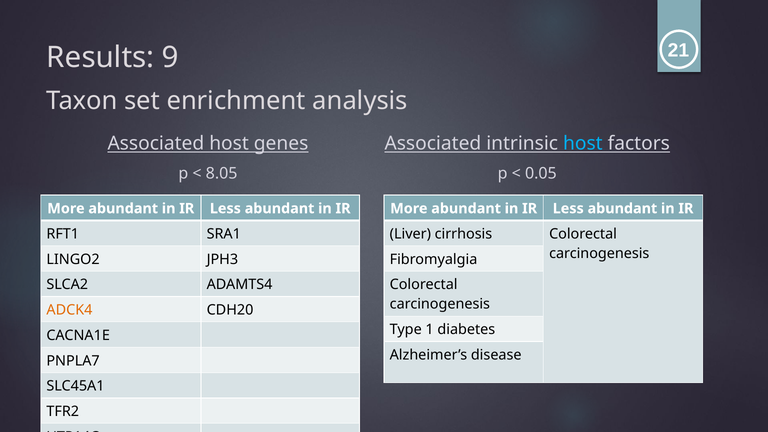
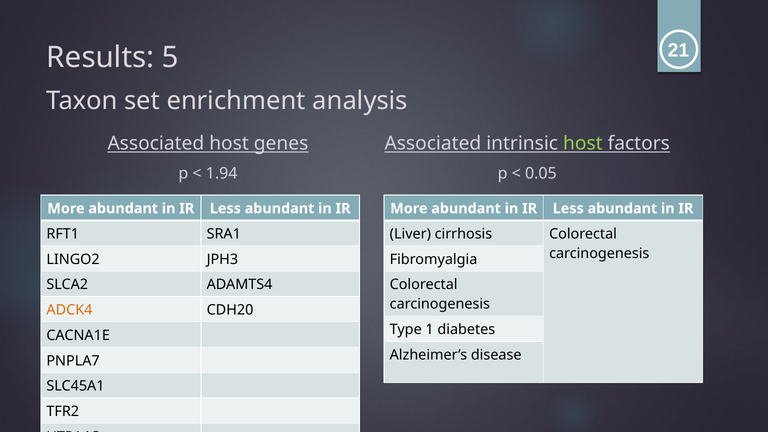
9: 9 -> 5 (170, 57)
host colour: light blue -> light green (583, 143)
8.05: 8.05 -> 1.94 (222, 173)
